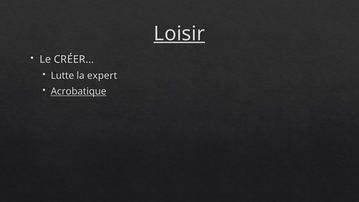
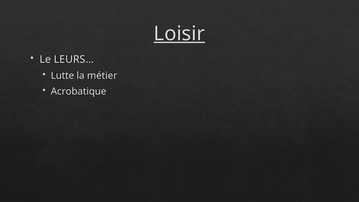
CRÉER…: CRÉER… -> LEURS… (74, 59)
expert: expert -> métier (102, 76)
Acrobatique underline: present -> none (79, 91)
